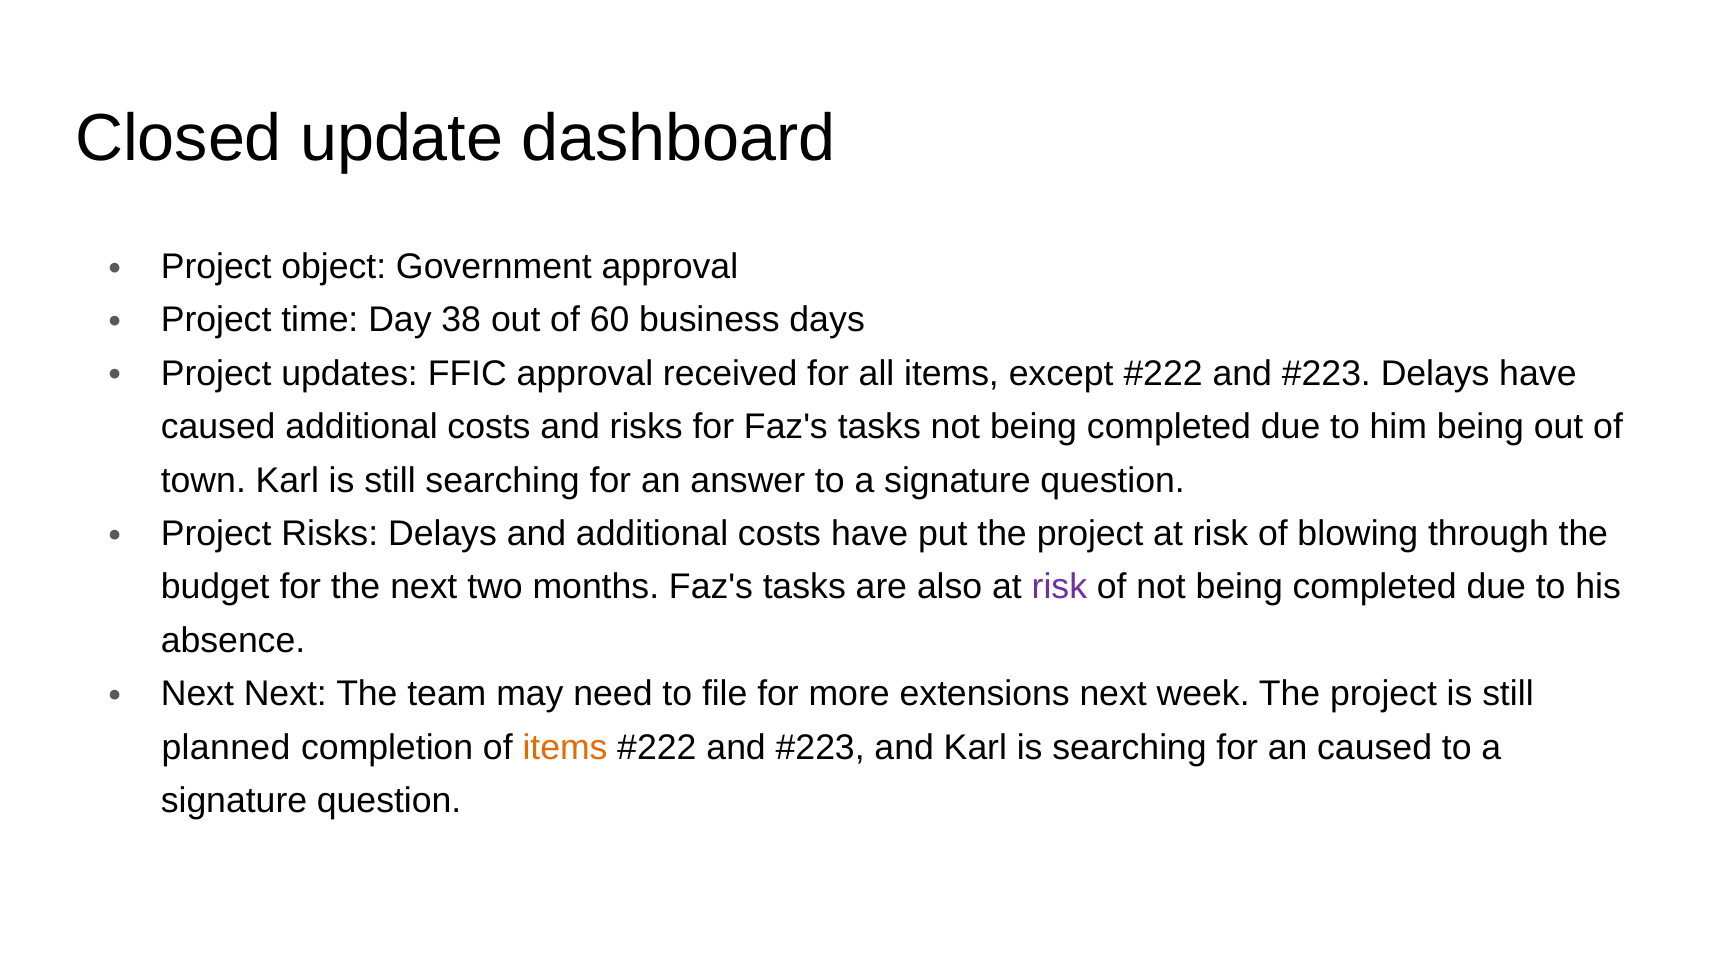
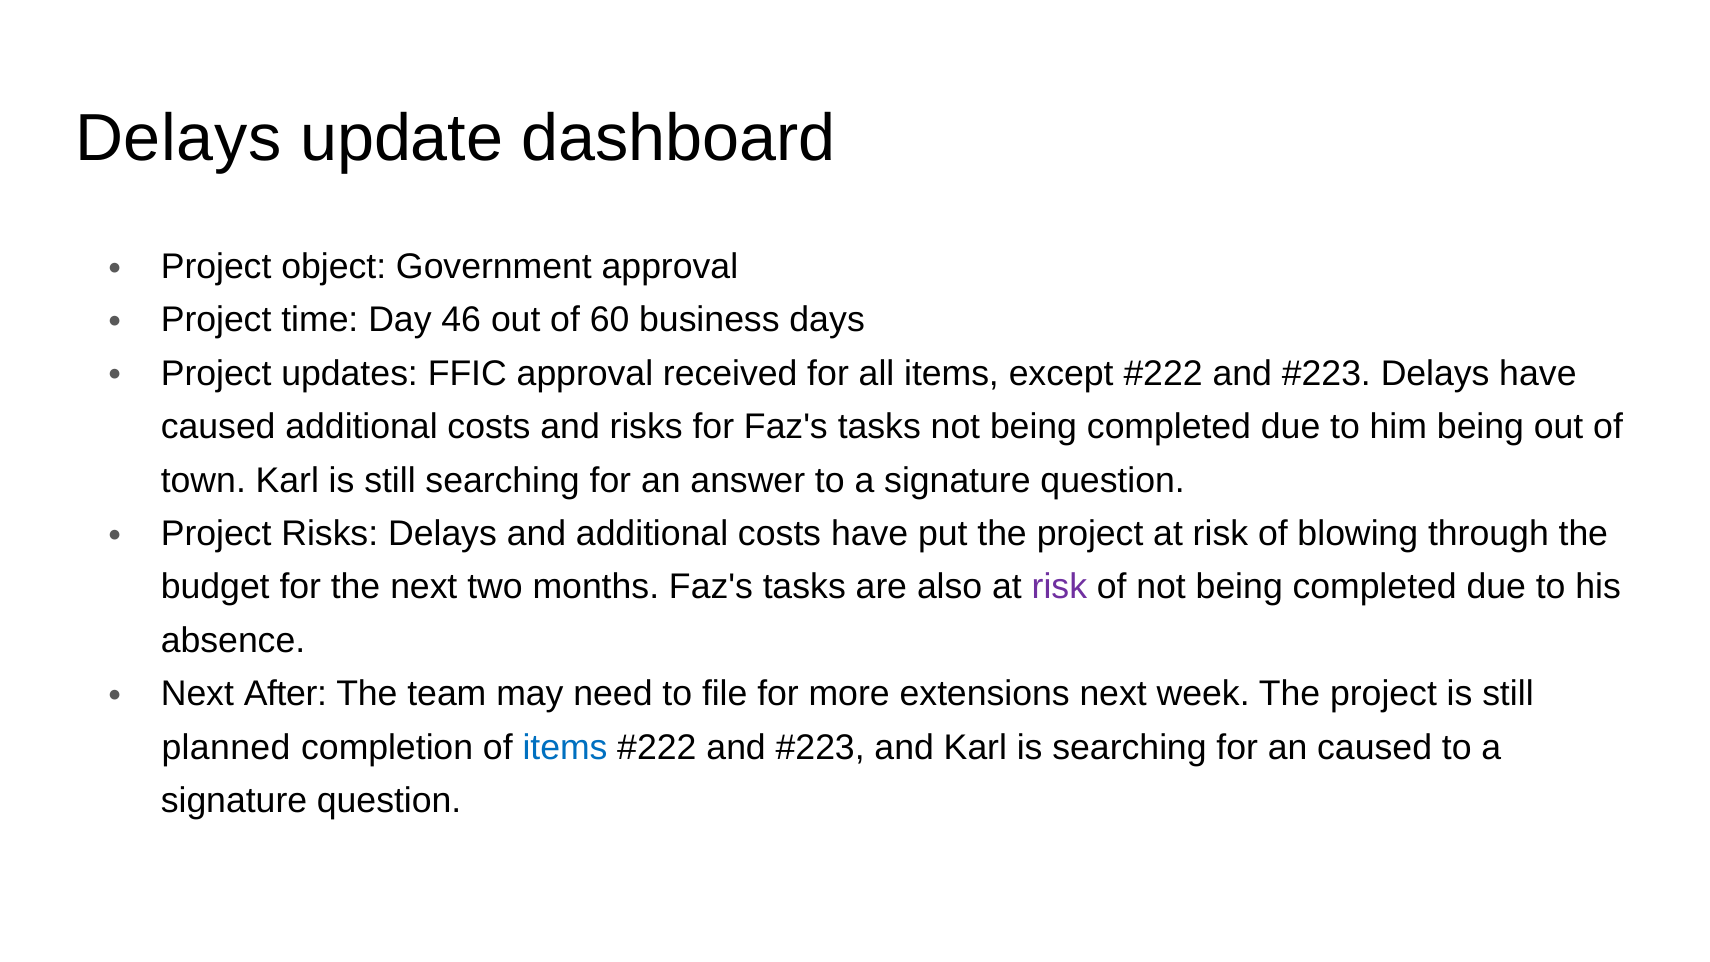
Closed: Closed -> Delays (178, 138)
38: 38 -> 46 (461, 320)
Next Next: Next -> After (285, 694)
items colour: orange -> blue (565, 747)
